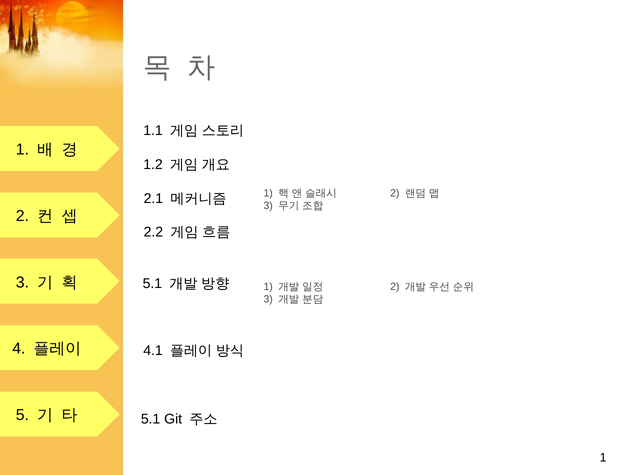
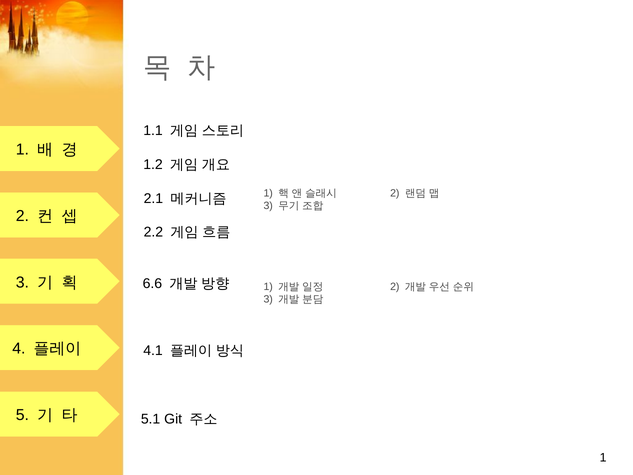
5.1: 5.1 -> 6.6 (152, 283)
